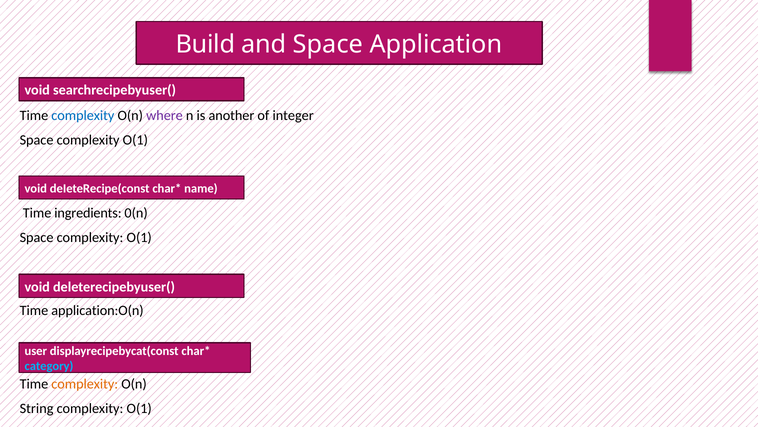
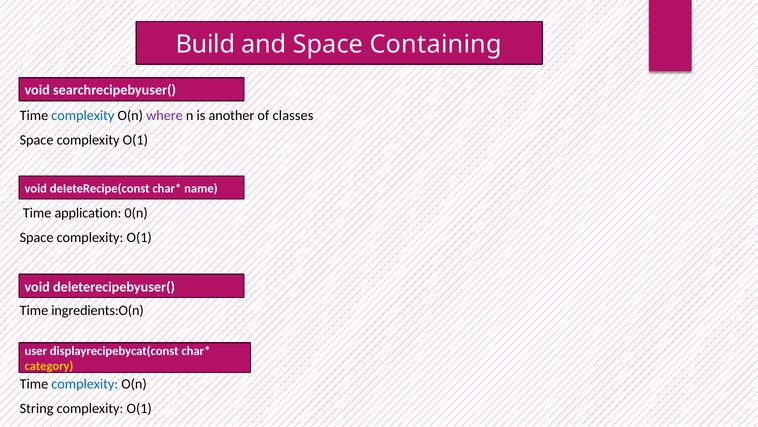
Application: Application -> Containing (436, 45)
integer: integer -> classes (293, 115)
ingredients: ingredients -> application (88, 213)
application:O(n: application:O(n -> ingredients:O(n (98, 310)
category colour: light blue -> yellow (49, 366)
complexity colour: orange -> blue (85, 383)
